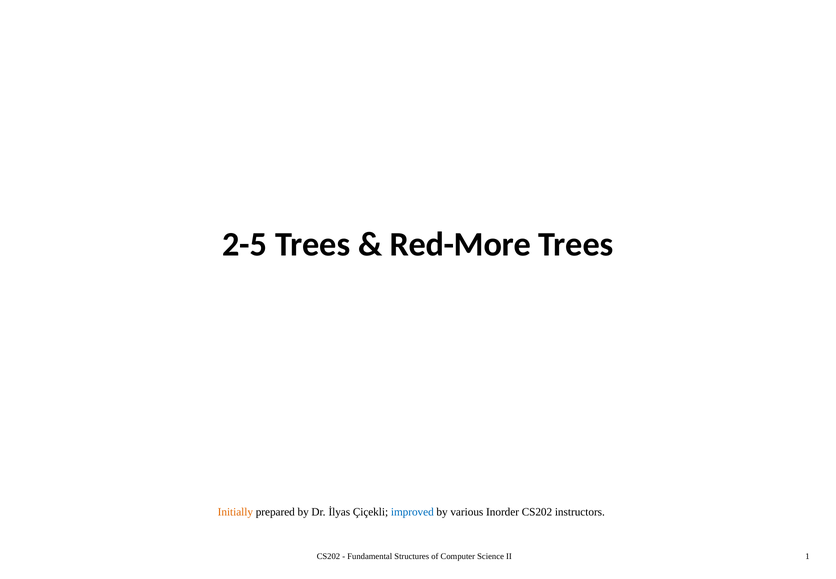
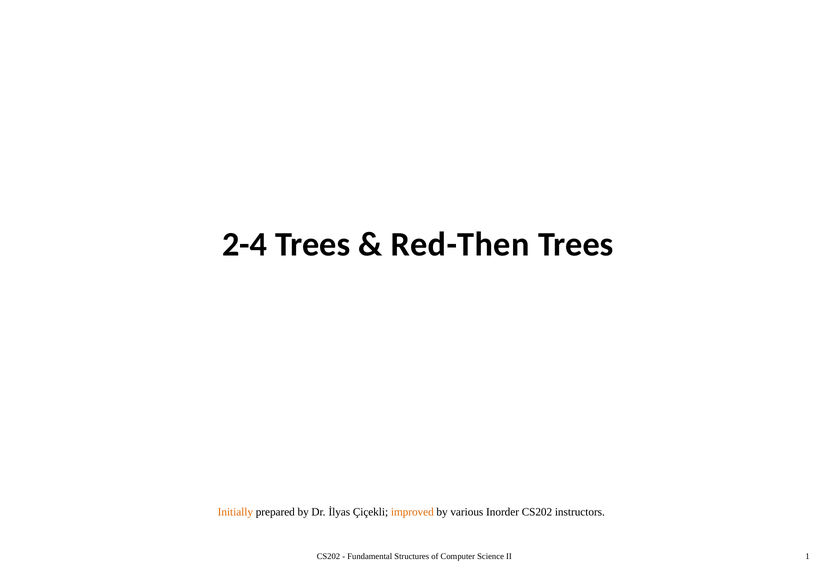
2-5: 2-5 -> 2-4 (245, 244)
Red-More: Red-More -> Red-Then (460, 244)
improved colour: blue -> orange (412, 512)
